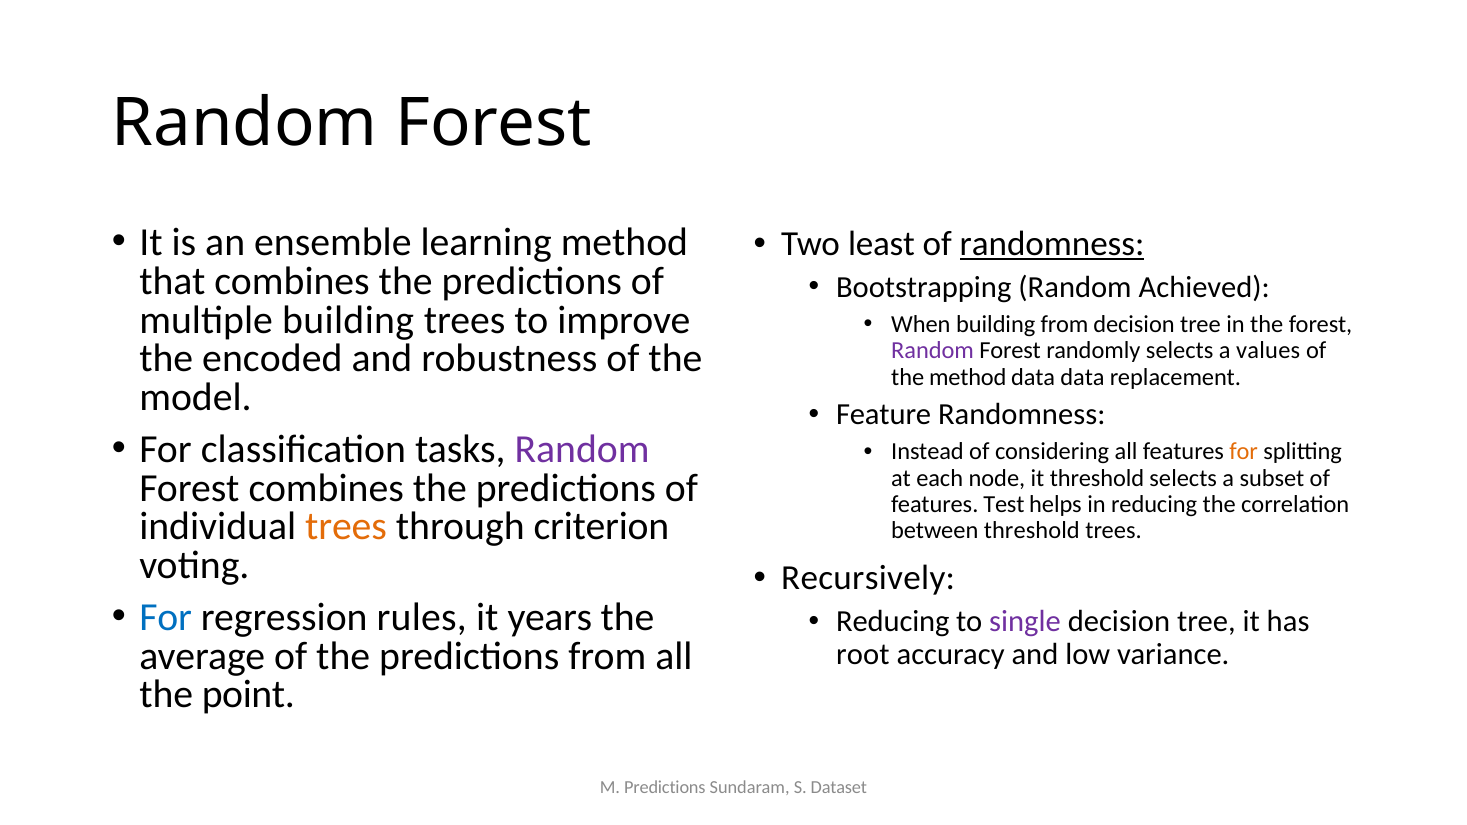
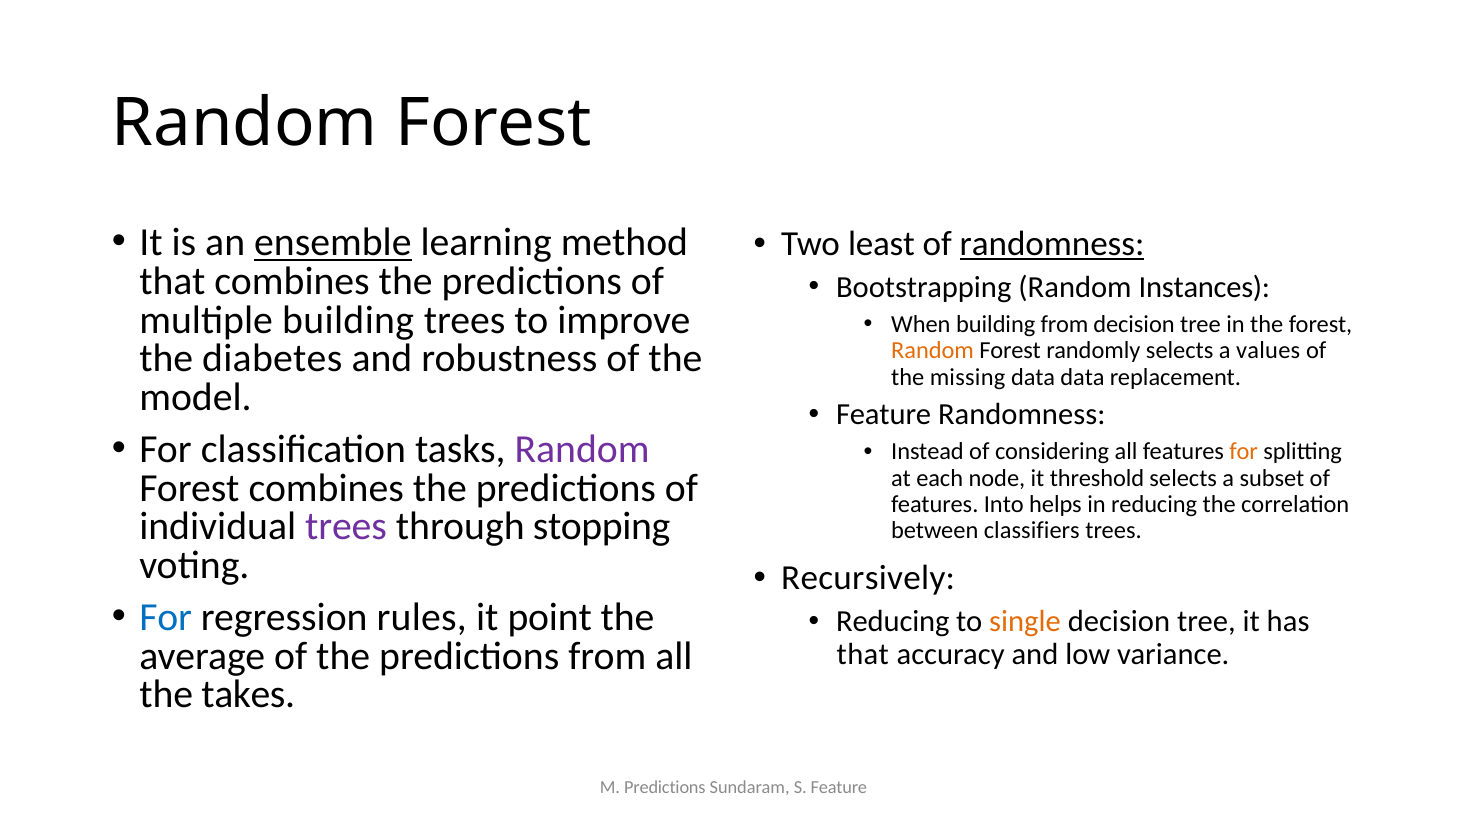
ensemble underline: none -> present (333, 243)
Achieved: Achieved -> Instances (1204, 287)
Random colour: purple -> orange (933, 351)
encoded: encoded -> diabetes (272, 359)
the method: method -> missing (968, 377)
Test: Test -> Into (1004, 505)
trees colour: orange -> purple (346, 527)
criterion: criterion -> stopping (602, 527)
between threshold: threshold -> classifiers (1032, 531)
years: years -> point (550, 618)
single colour: purple -> orange (1025, 621)
root: root -> that (863, 654)
point: point -> takes (248, 695)
S Dataset: Dataset -> Feature (839, 788)
